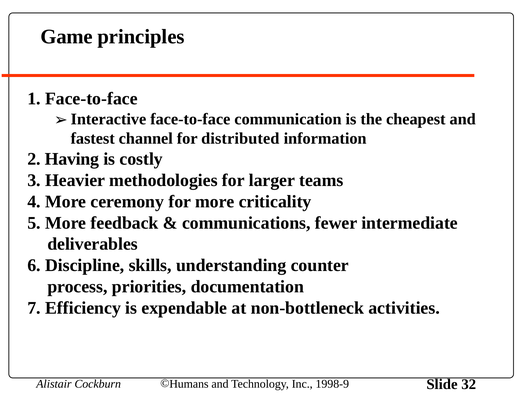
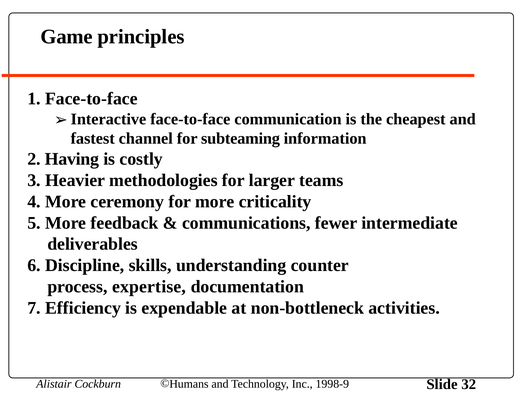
distributed: distributed -> subteaming (240, 138)
priorities: priorities -> expertise (149, 287)
